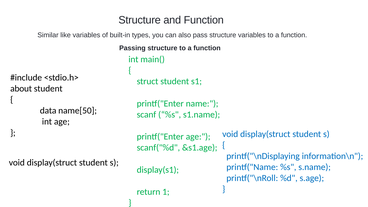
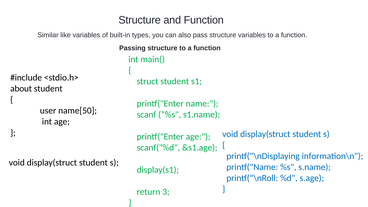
data: data -> user (48, 111)
1: 1 -> 3 (166, 192)
